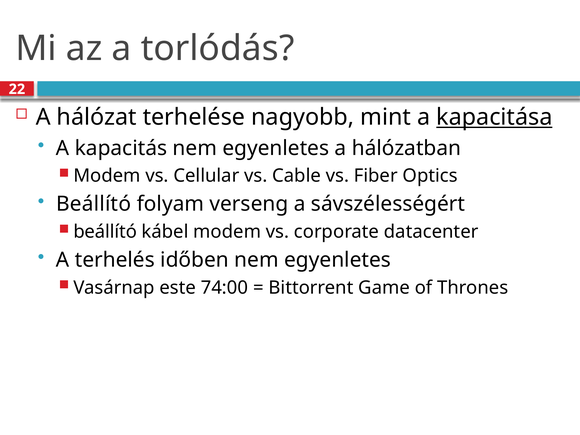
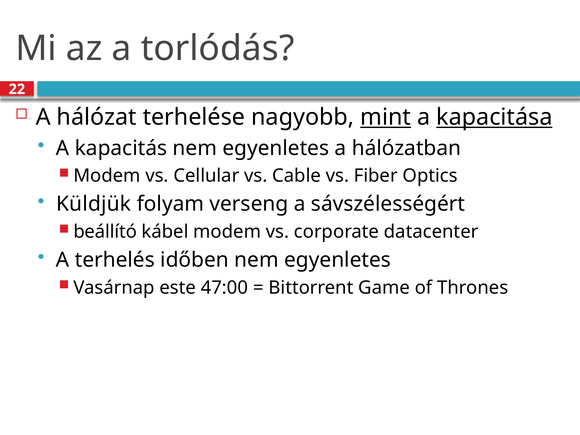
mint underline: none -> present (386, 117)
Beállító: Beállító -> Küldjük (94, 204)
74:00: 74:00 -> 47:00 (224, 288)
